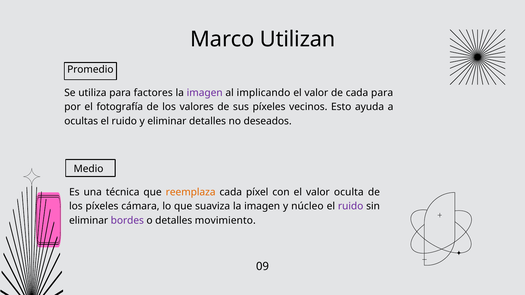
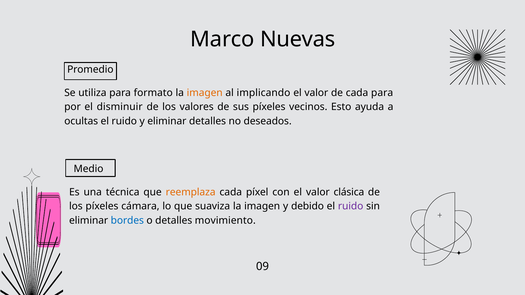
Utilizan: Utilizan -> Nuevas (298, 39)
factores: factores -> formato (153, 93)
imagen colour: purple -> orange (205, 93)
fotografía: fotografía -> disminuir (120, 107)
oculta: oculta -> clásica (349, 192)
núcleo: núcleo -> debido (307, 207)
bordes colour: purple -> blue (127, 221)
